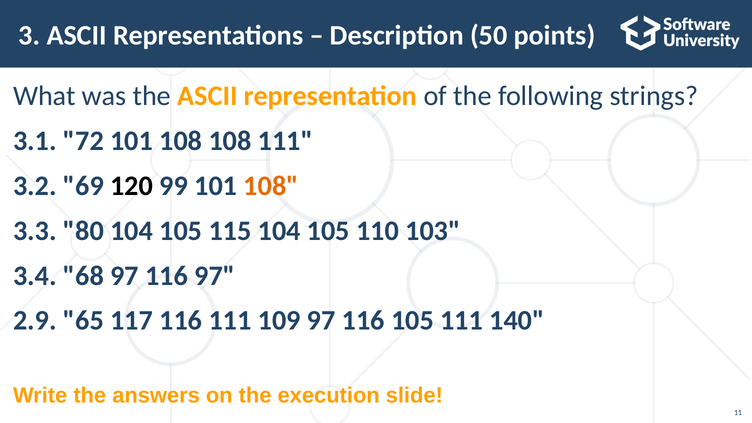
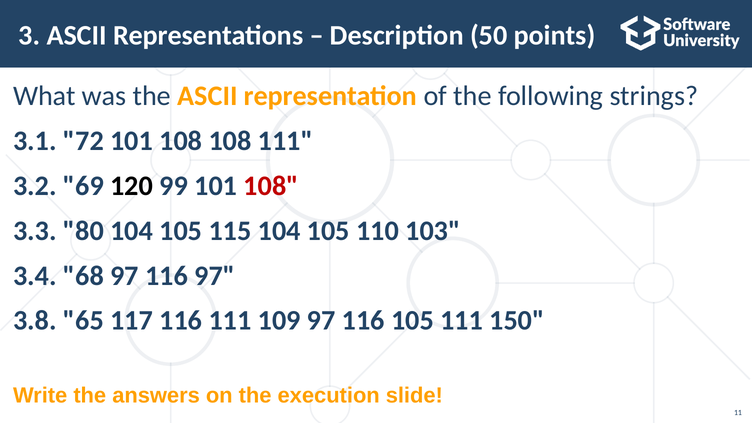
108 colour: orange -> red (271, 186)
2.9: 2.9 -> 3.8 (35, 321)
140: 140 -> 150 (517, 321)
